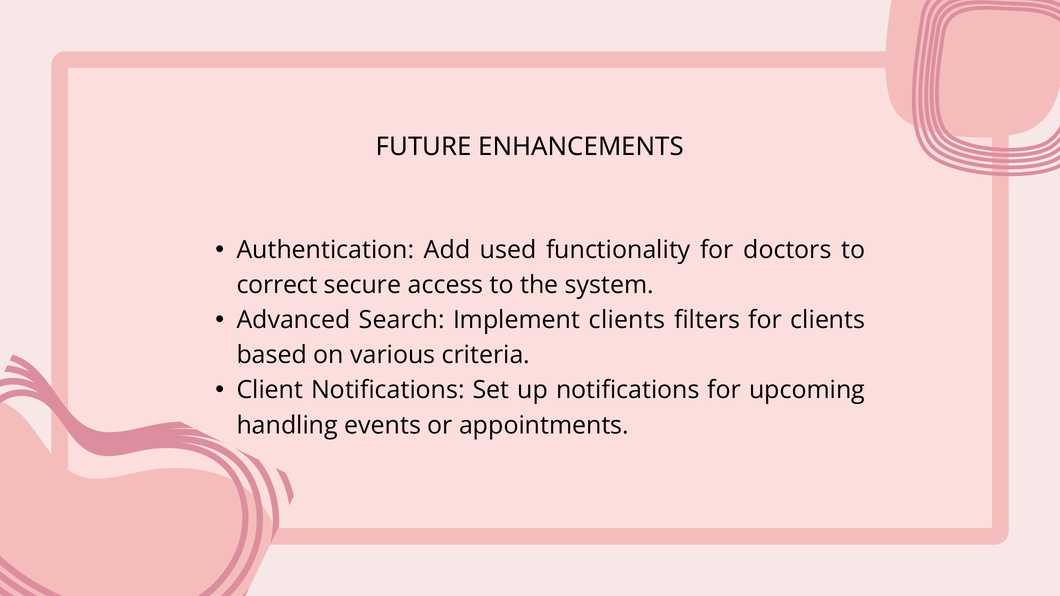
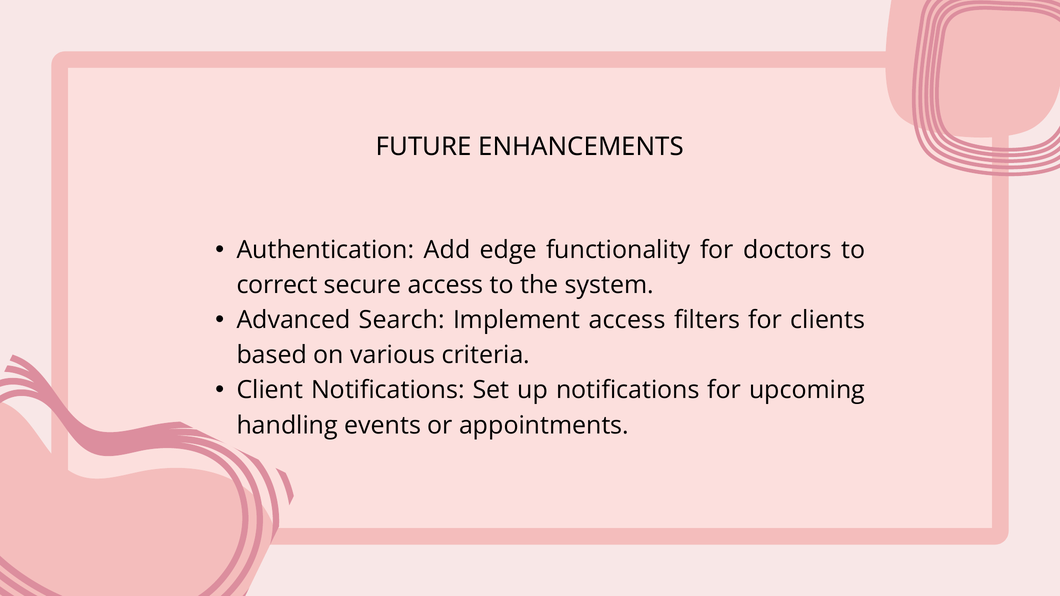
used: used -> edge (508, 250)
Implement clients: clients -> access (627, 320)
